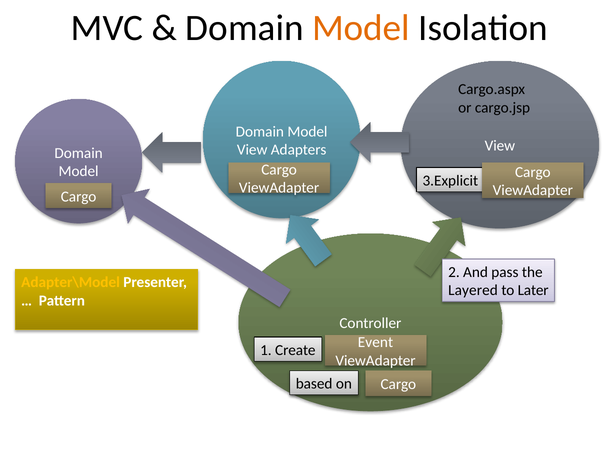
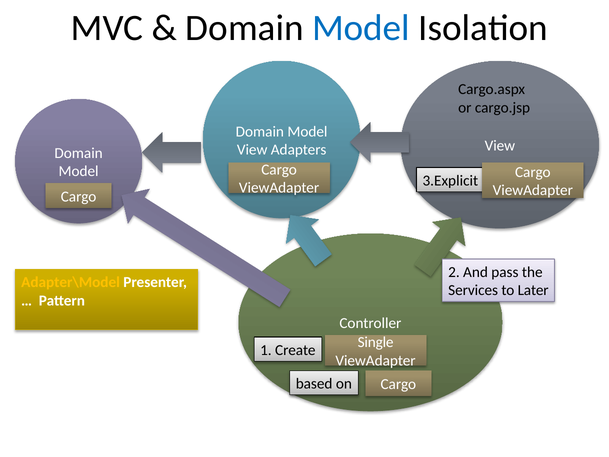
Model colour: orange -> blue (361, 28)
Layered: Layered -> Services (473, 290)
Event: Event -> Single (376, 342)
